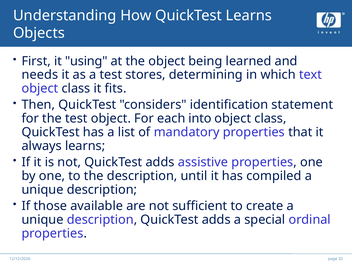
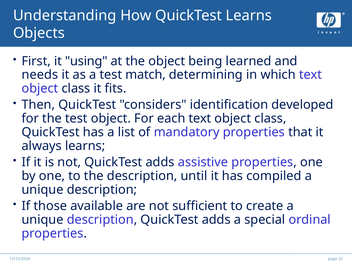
stores: stores -> match (146, 75)
statement: statement -> developed (302, 105)
each into: into -> text (200, 119)
